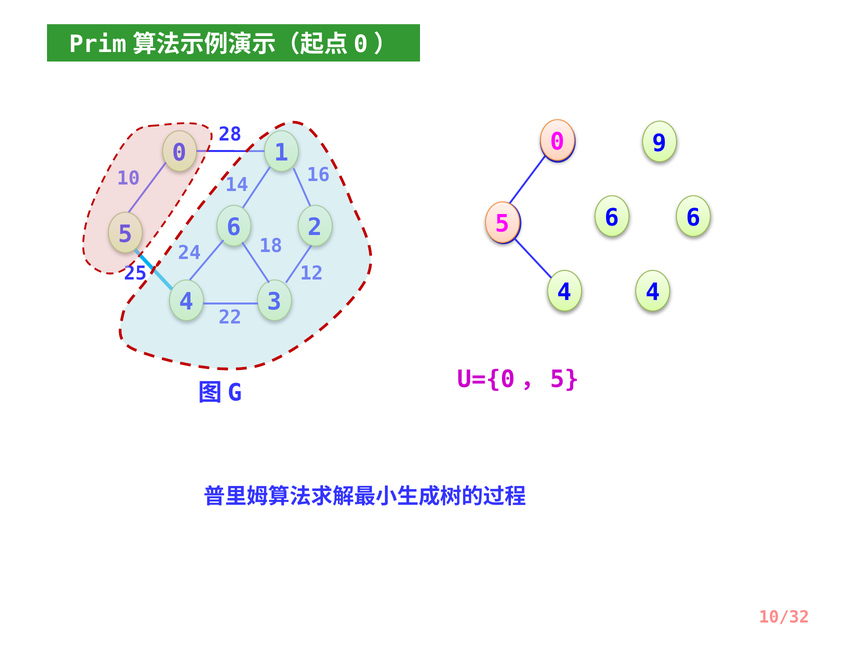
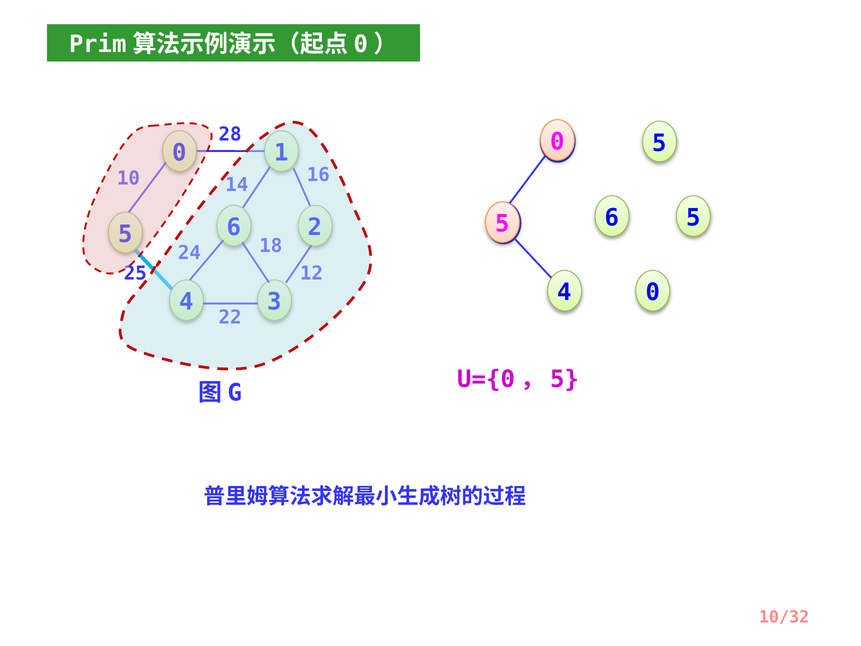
9: 9 -> 5 (660, 143)
6 6: 6 -> 5 (693, 218)
4 4: 4 -> 0 (653, 292)
